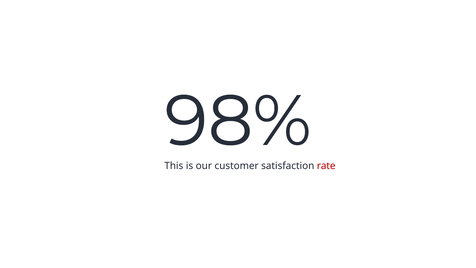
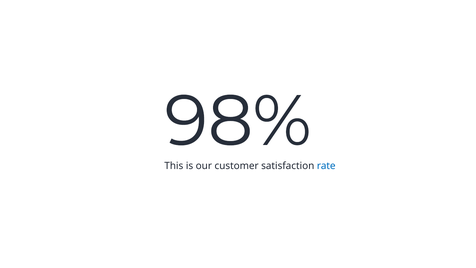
rate colour: red -> blue (326, 166)
